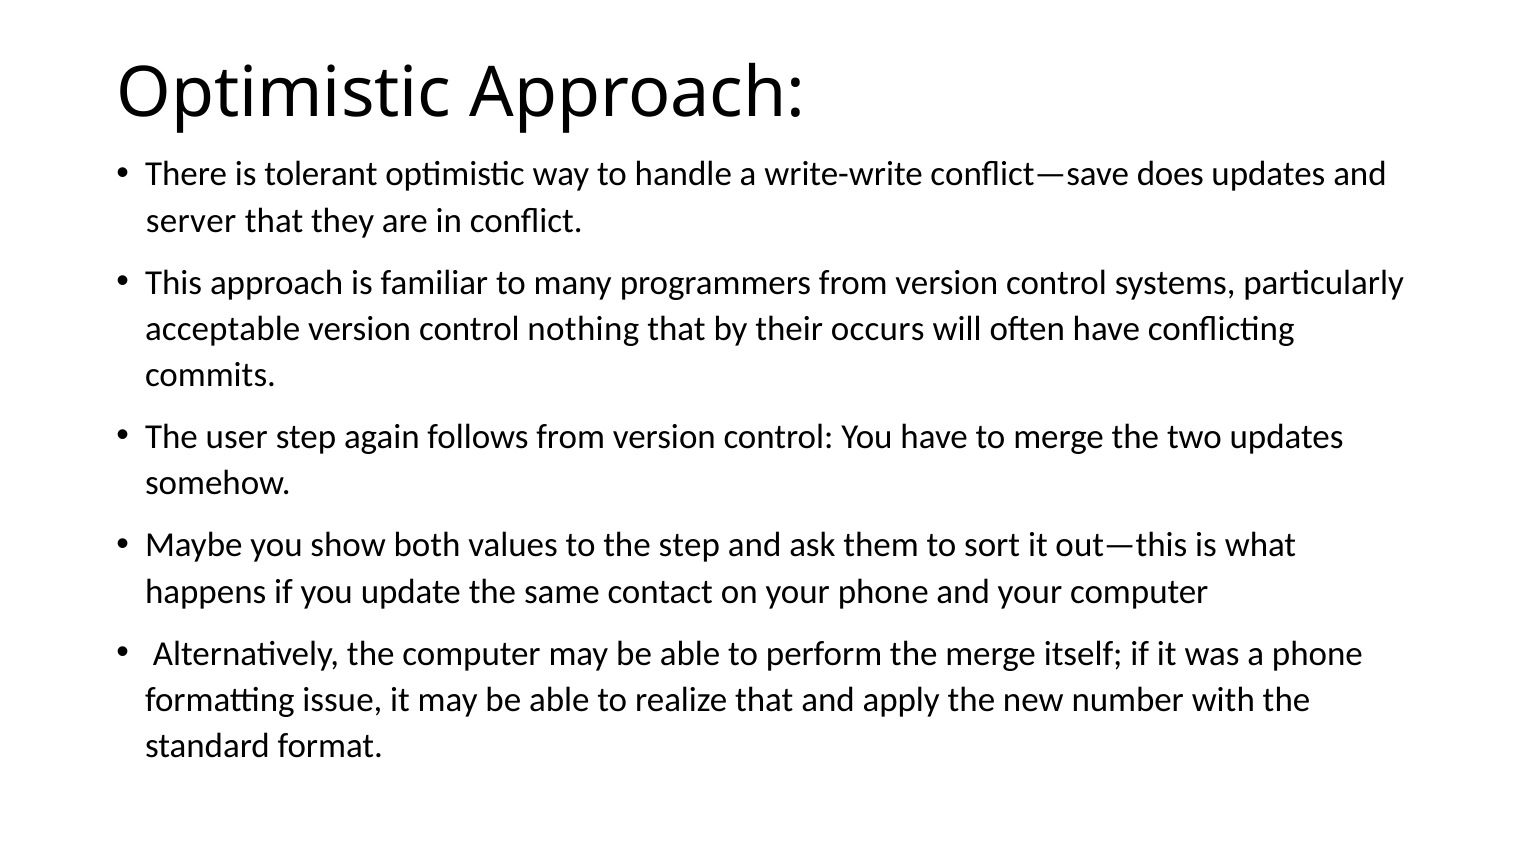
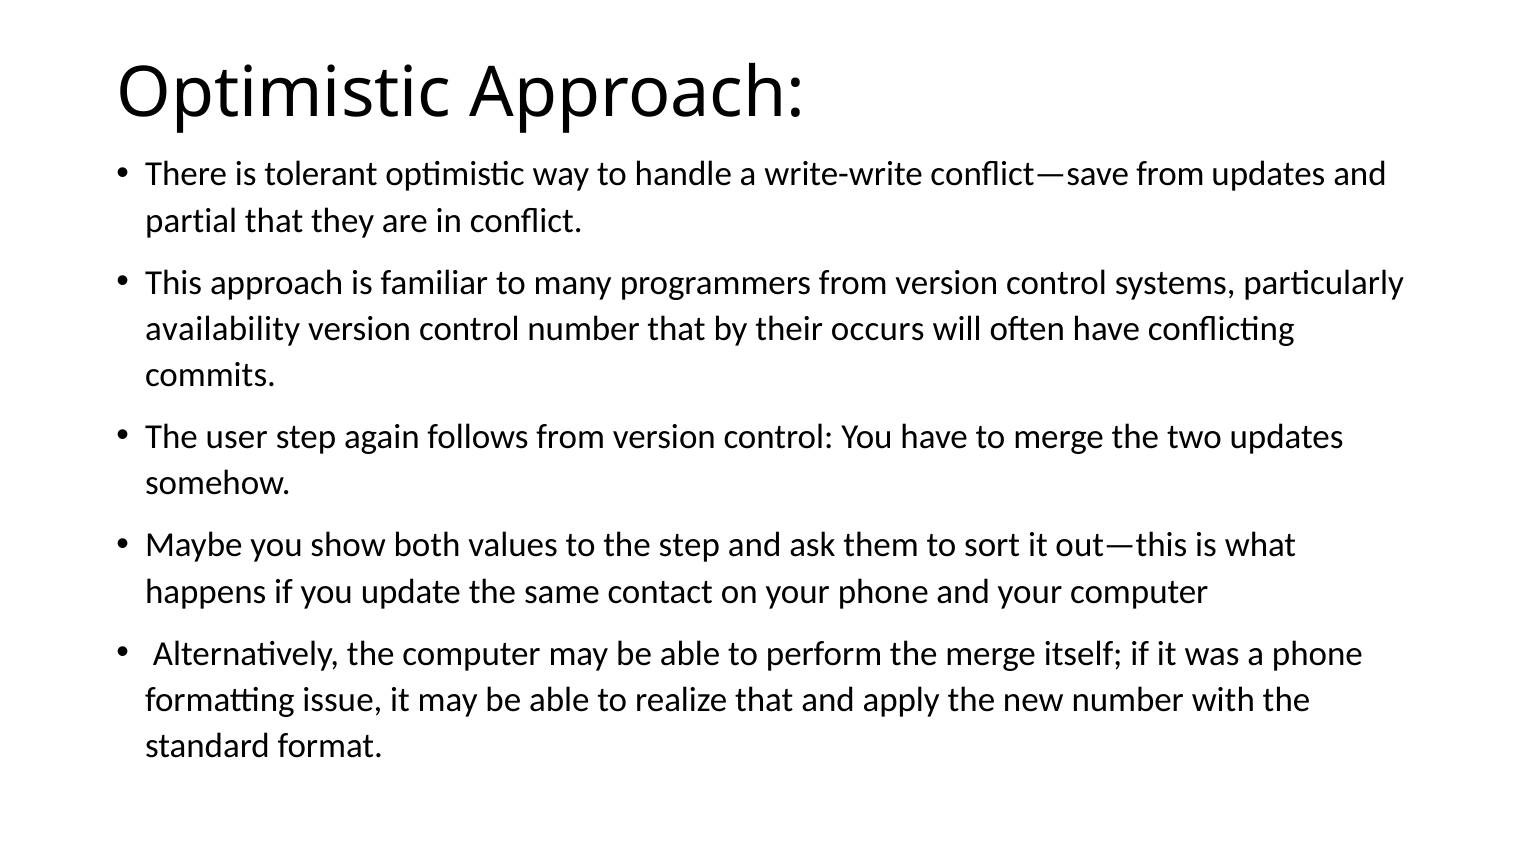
conflict—save does: does -> from (1170, 175)
server: server -> partial (191, 221)
acceptable: acceptable -> availability (223, 329)
control nothing: nothing -> number (584, 329)
